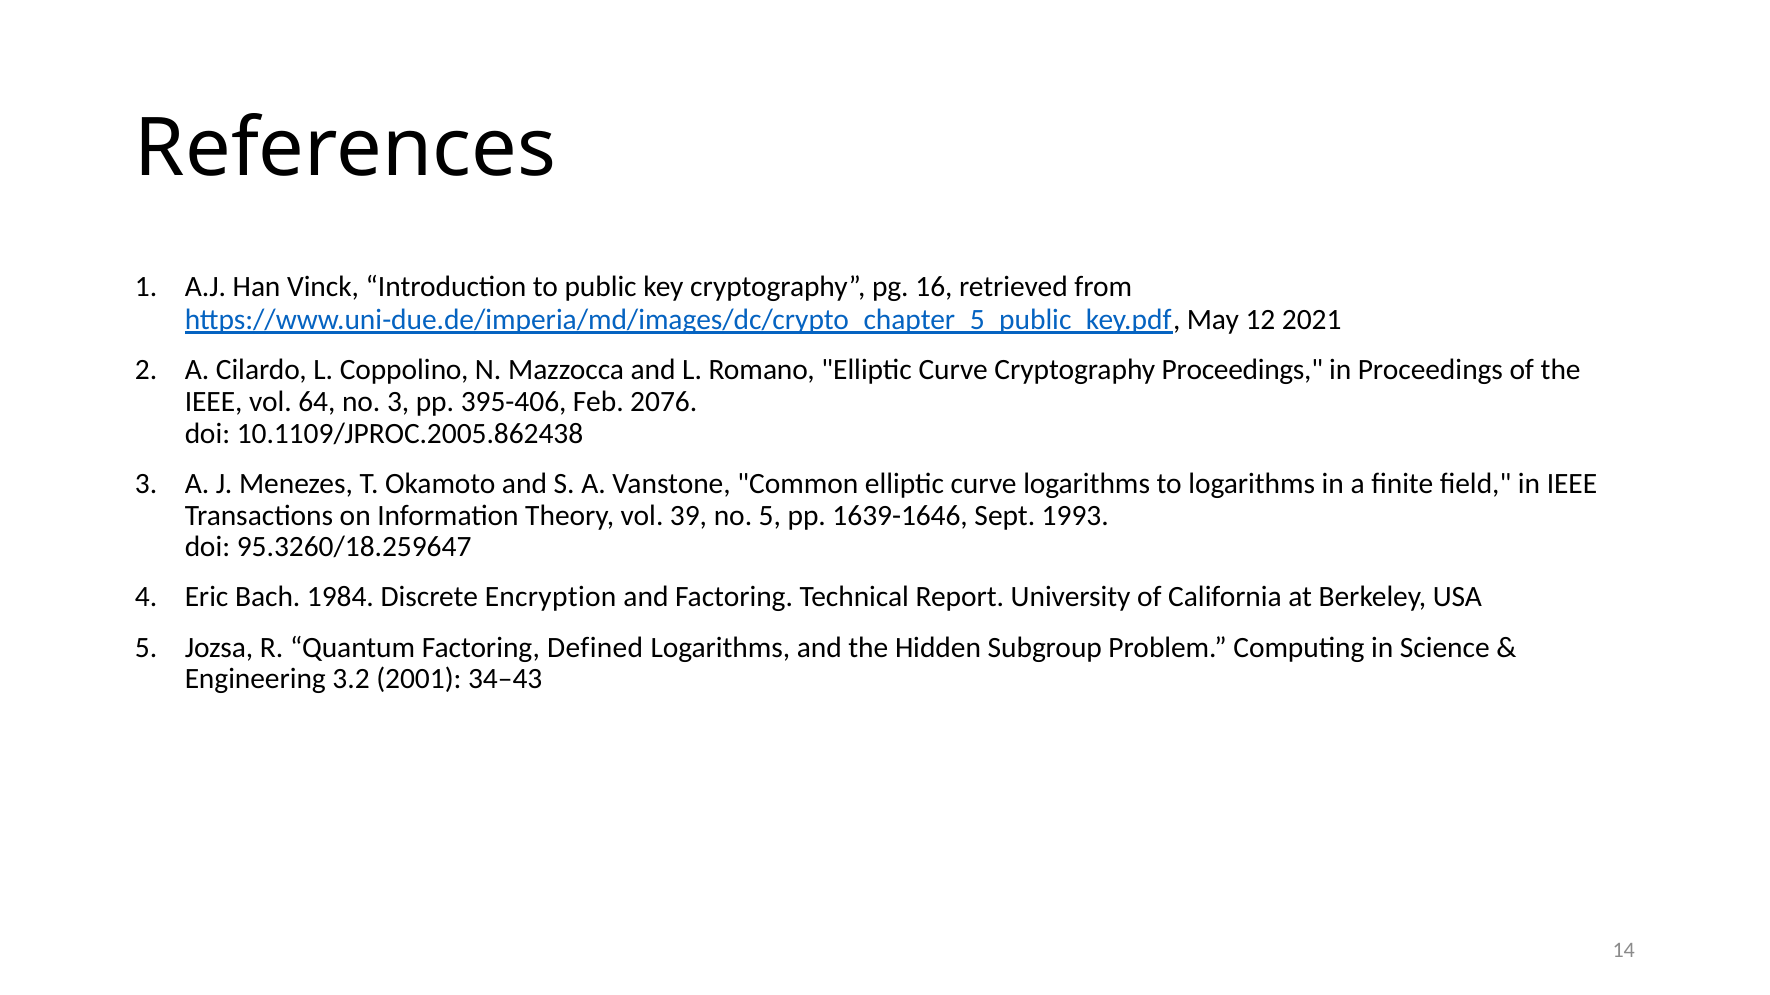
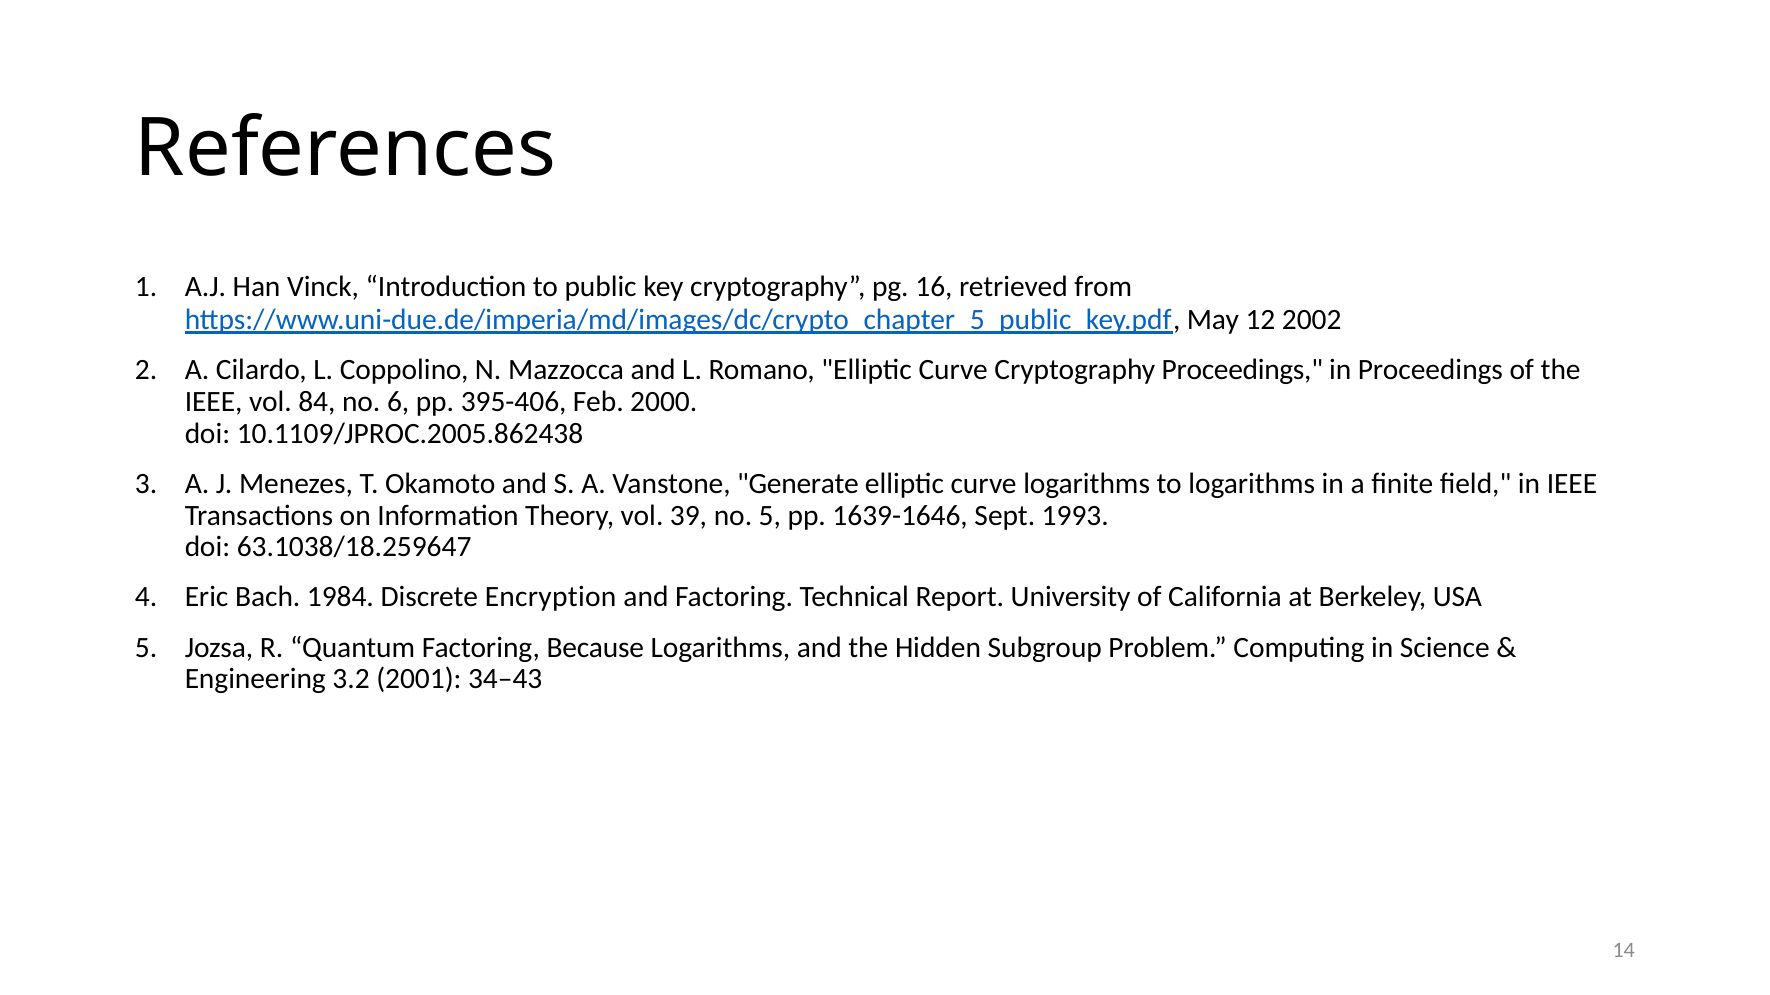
2021: 2021 -> 2002 (1312, 320)
64: 64 -> 84 (317, 402)
no 3: 3 -> 6 (398, 402)
2076: 2076 -> 2000 (664, 402)
Common: Common -> Generate (798, 484)
95.3260/18.259647: 95.3260/18.259647 -> 63.1038/18.259647 (354, 547)
Defined: Defined -> Because (595, 648)
